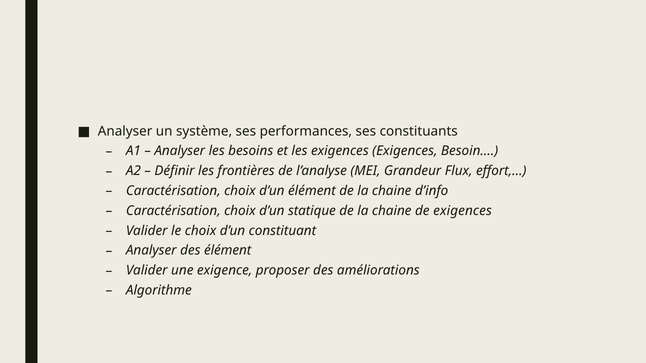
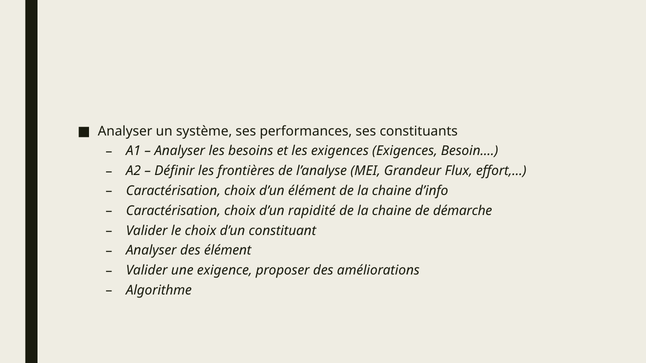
statique: statique -> rapidité (312, 211)
de exigences: exigences -> démarche (463, 211)
